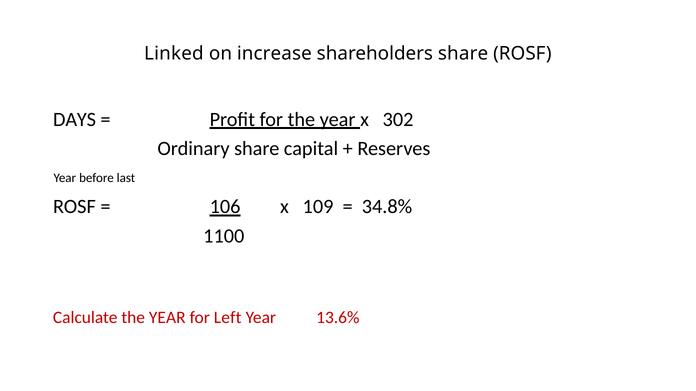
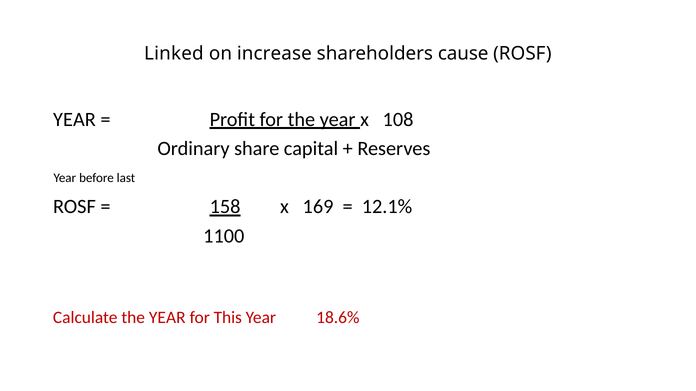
shareholders share: share -> cause (463, 54)
DAYS: DAYS -> YEAR (74, 119)
302: 302 -> 108 (398, 119)
106: 106 -> 158 (225, 207)
109: 109 -> 169 (318, 207)
34.8%: 34.8% -> 12.1% (387, 207)
Left: Left -> This (228, 318)
13.6%: 13.6% -> 18.6% (338, 318)
